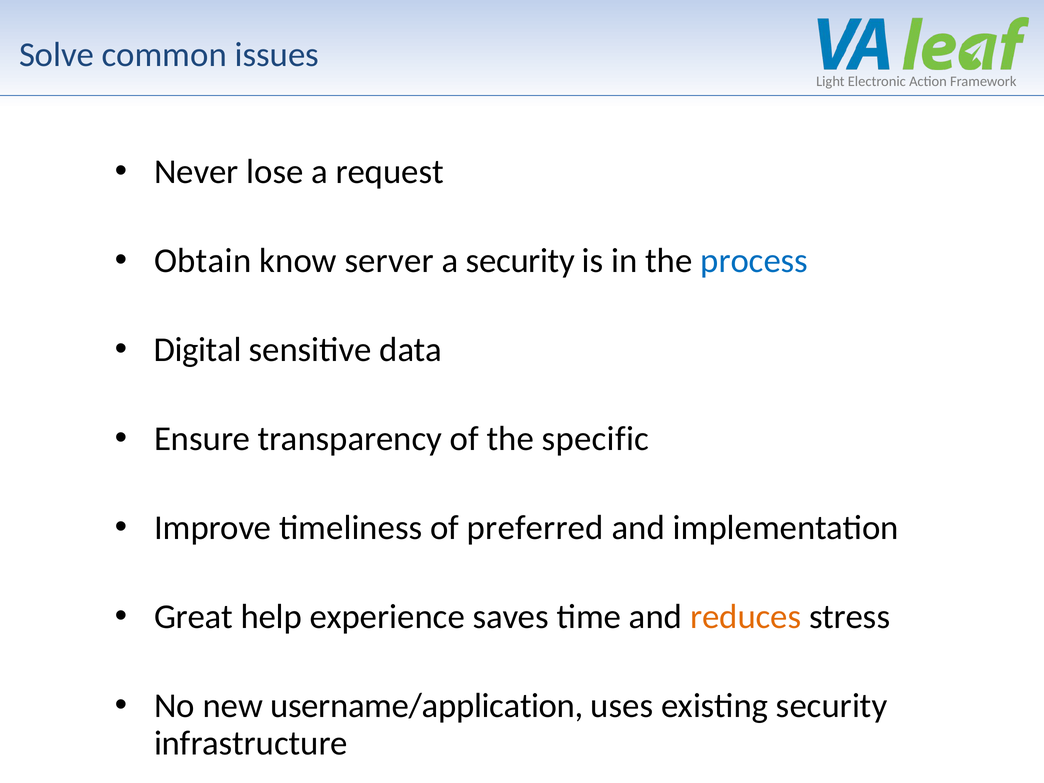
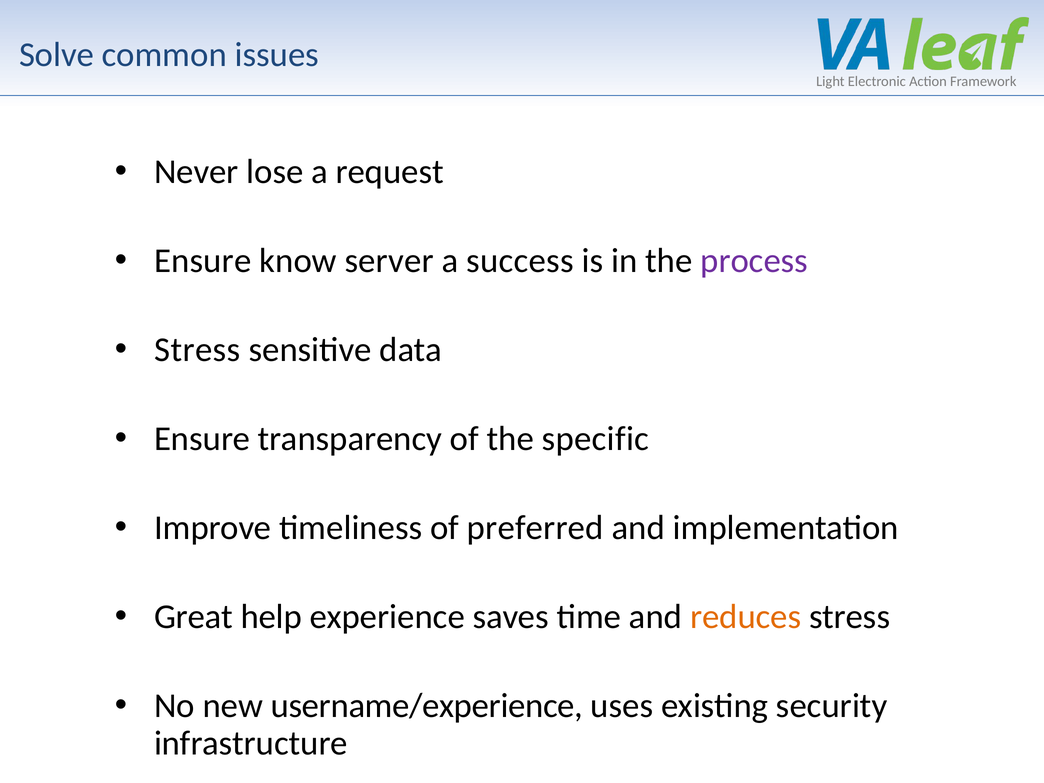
Obtain: Obtain -> Ensure (203, 261)
a security: security -> success (520, 261)
process colour: blue -> purple (754, 261)
Digital: Digital -> Stress (197, 350)
username/application: username/application -> username/experience (427, 706)
